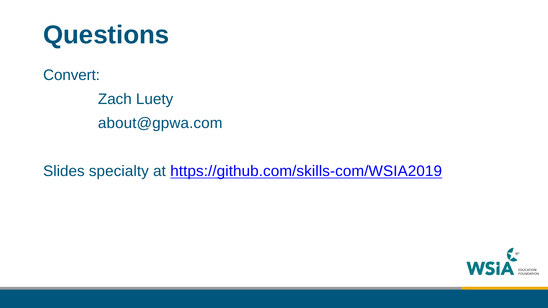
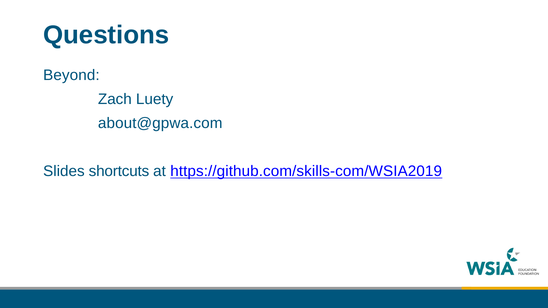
Convert: Convert -> Beyond (71, 75)
specialty: specialty -> shortcuts (119, 171)
